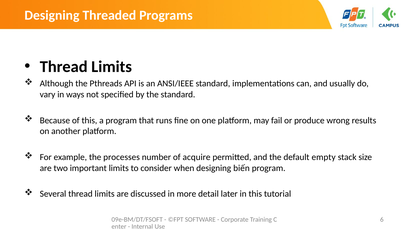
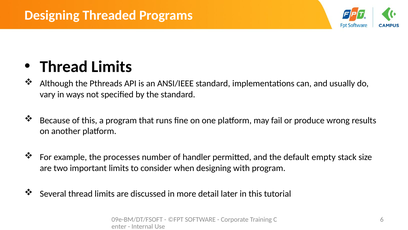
acquire: acquire -> handler (197, 157)
biến: biến -> with (242, 168)
